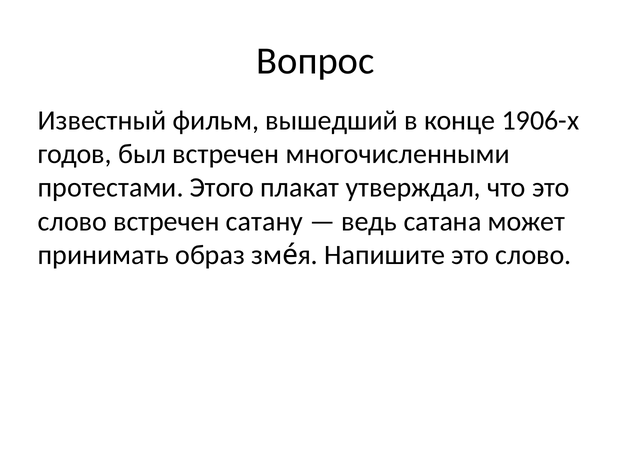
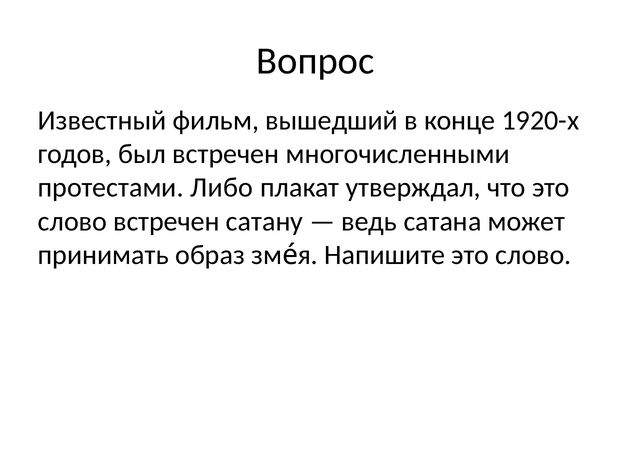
1906-х: 1906-х -> 1920-х (540, 120)
Этого: Этого -> Либо (222, 188)
